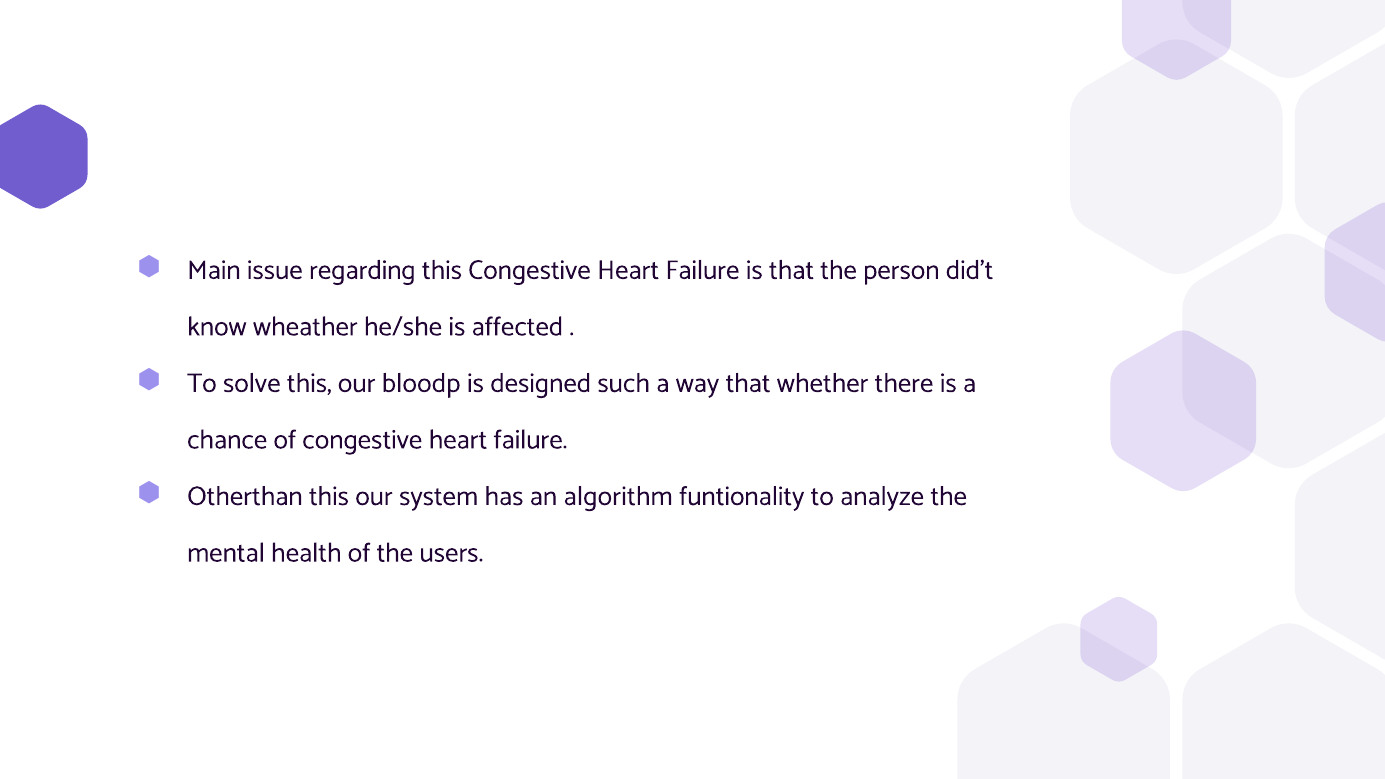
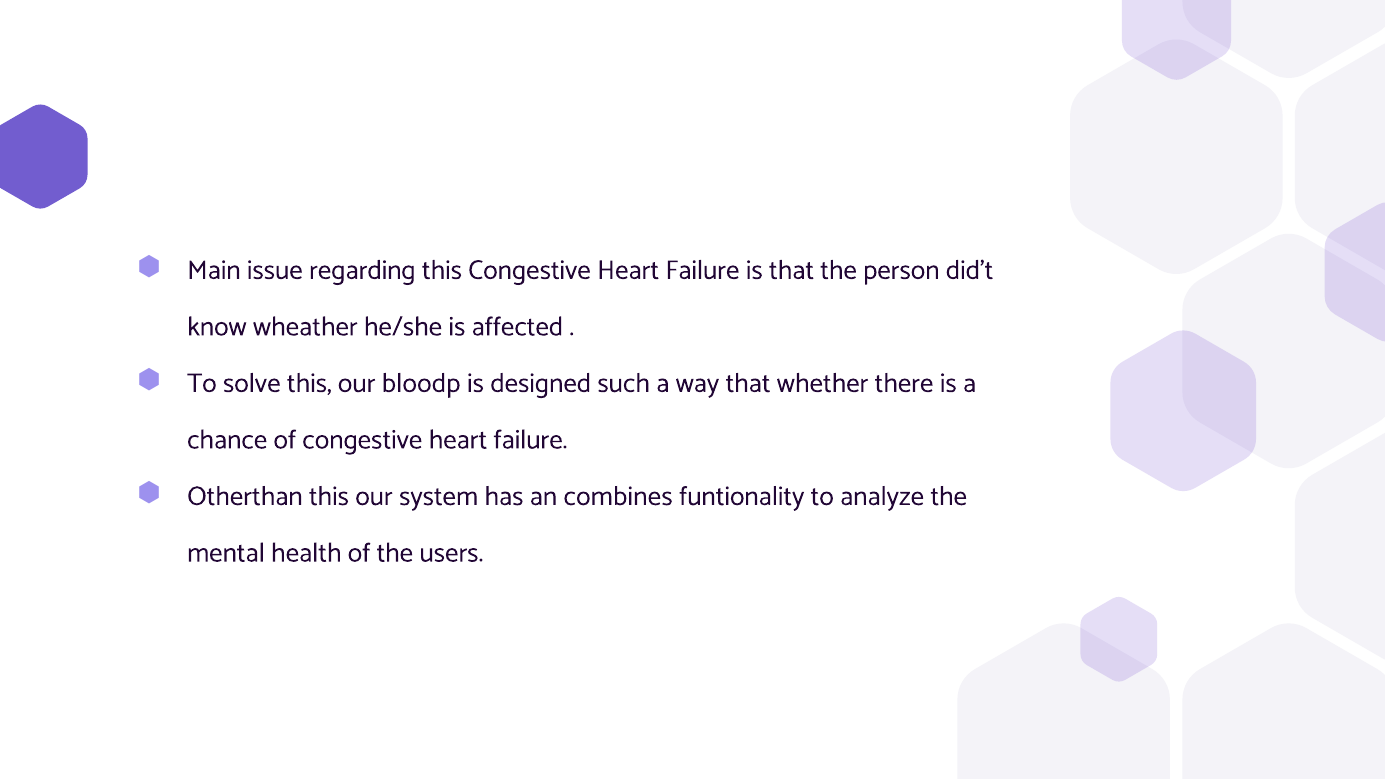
algorithm: algorithm -> combines (618, 496)
